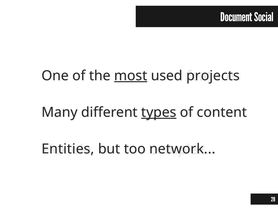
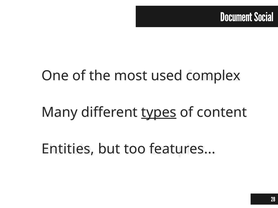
most underline: present -> none (131, 76)
projects: projects -> complex (213, 76)
network: network -> features (182, 149)
